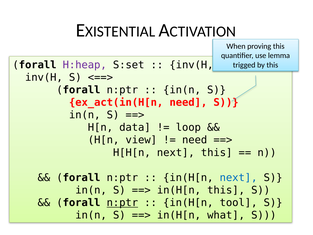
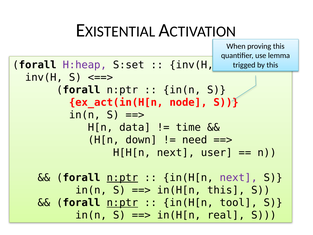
ex_act(in(H[n need: need -> node (188, 102)
loop: loop -> time (188, 127)
view: view -> down (141, 140)
next this: this -> user (217, 152)
n:ptr underline: none -> present (122, 177)
next colour: blue -> purple (239, 177)
what: what -> real (226, 215)
